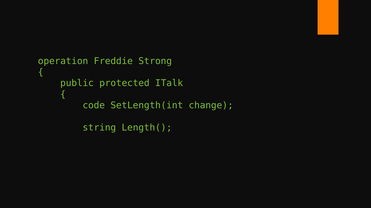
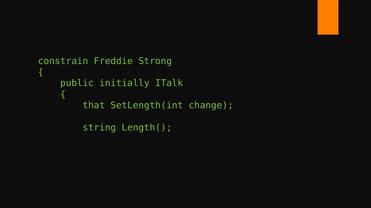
operation: operation -> constrain (63, 61)
protected: protected -> initially (124, 83)
code: code -> that (94, 106)
